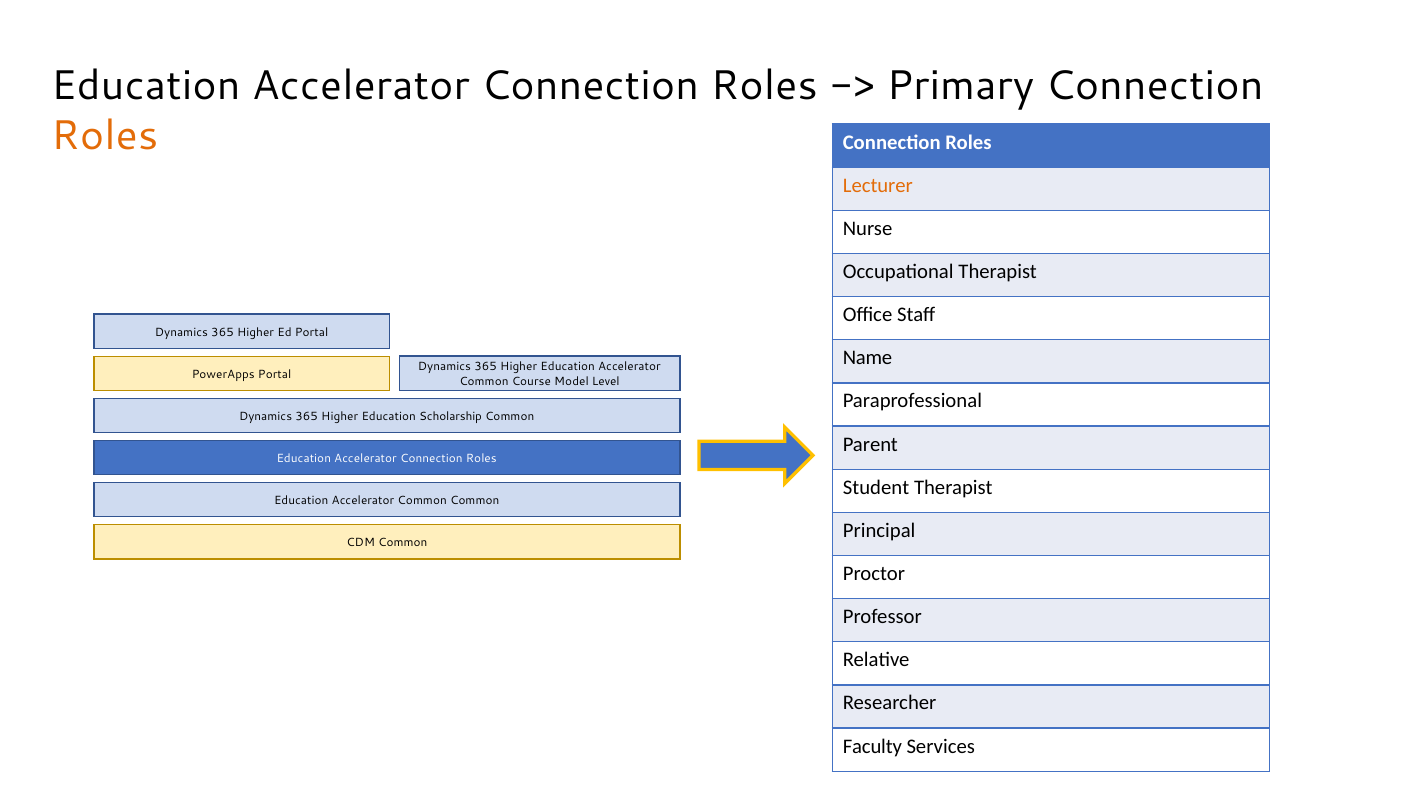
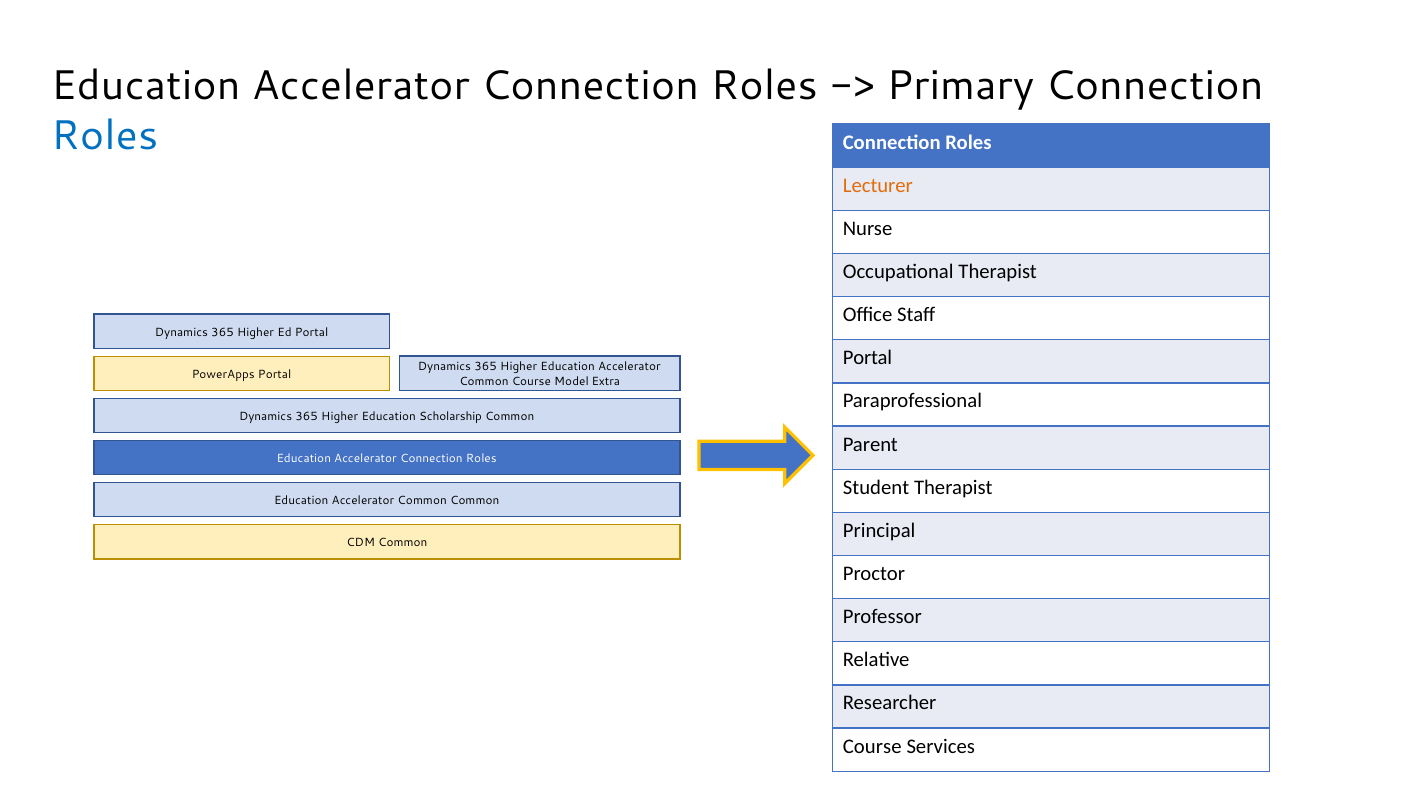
Roles colour: orange -> blue (105, 136)
Name: Name -> Portal (868, 358)
Level: Level -> Extra (606, 381)
Faculty: Faculty -> Course (872, 746)
